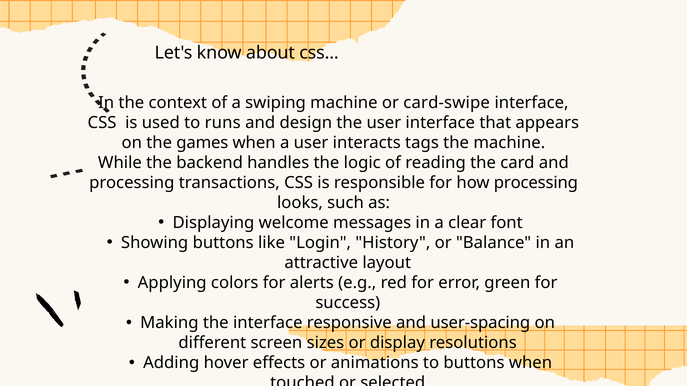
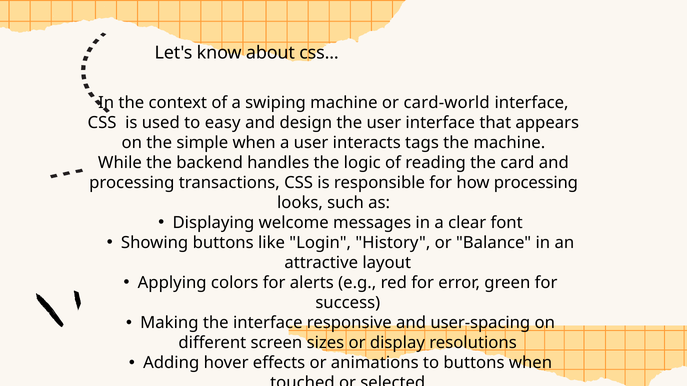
card-swipe: card-swipe -> card-world (447, 103)
runs: runs -> easy (223, 123)
games: games -> simple (202, 143)
